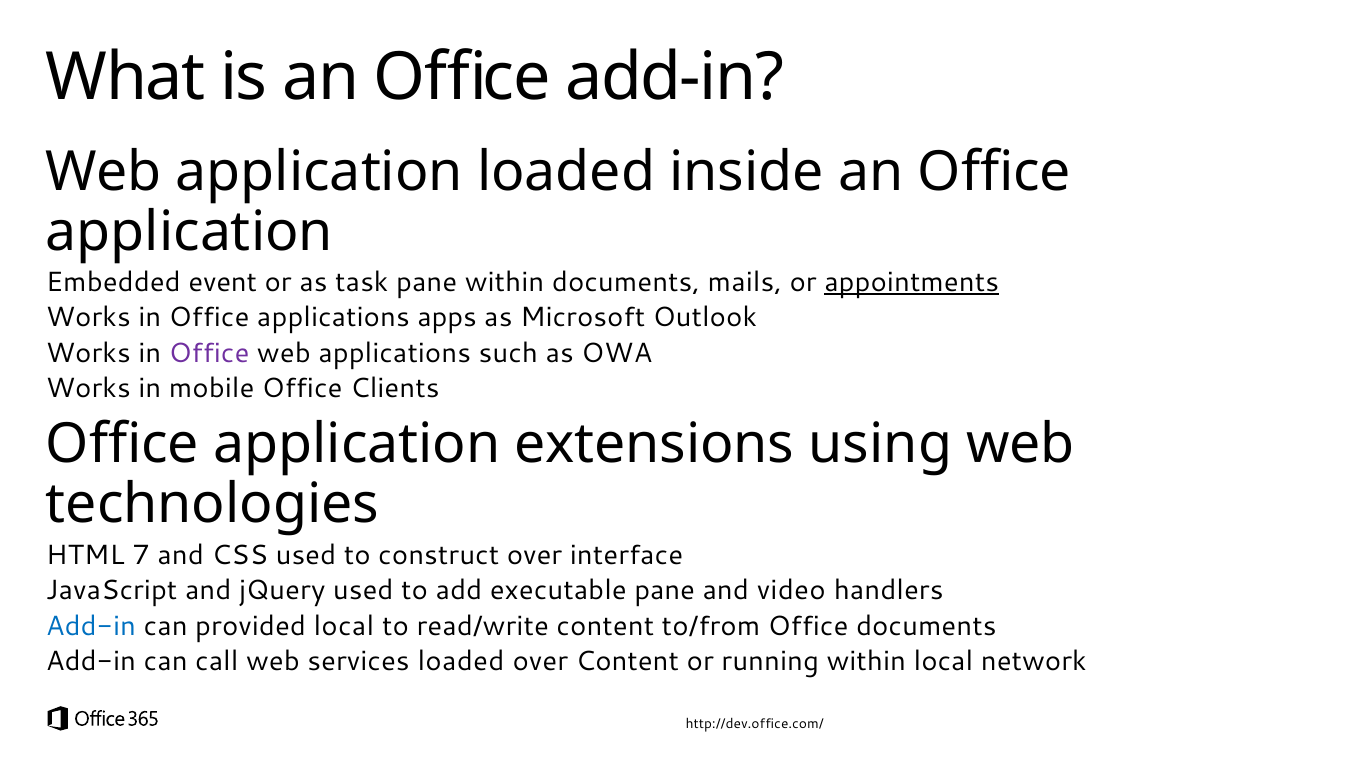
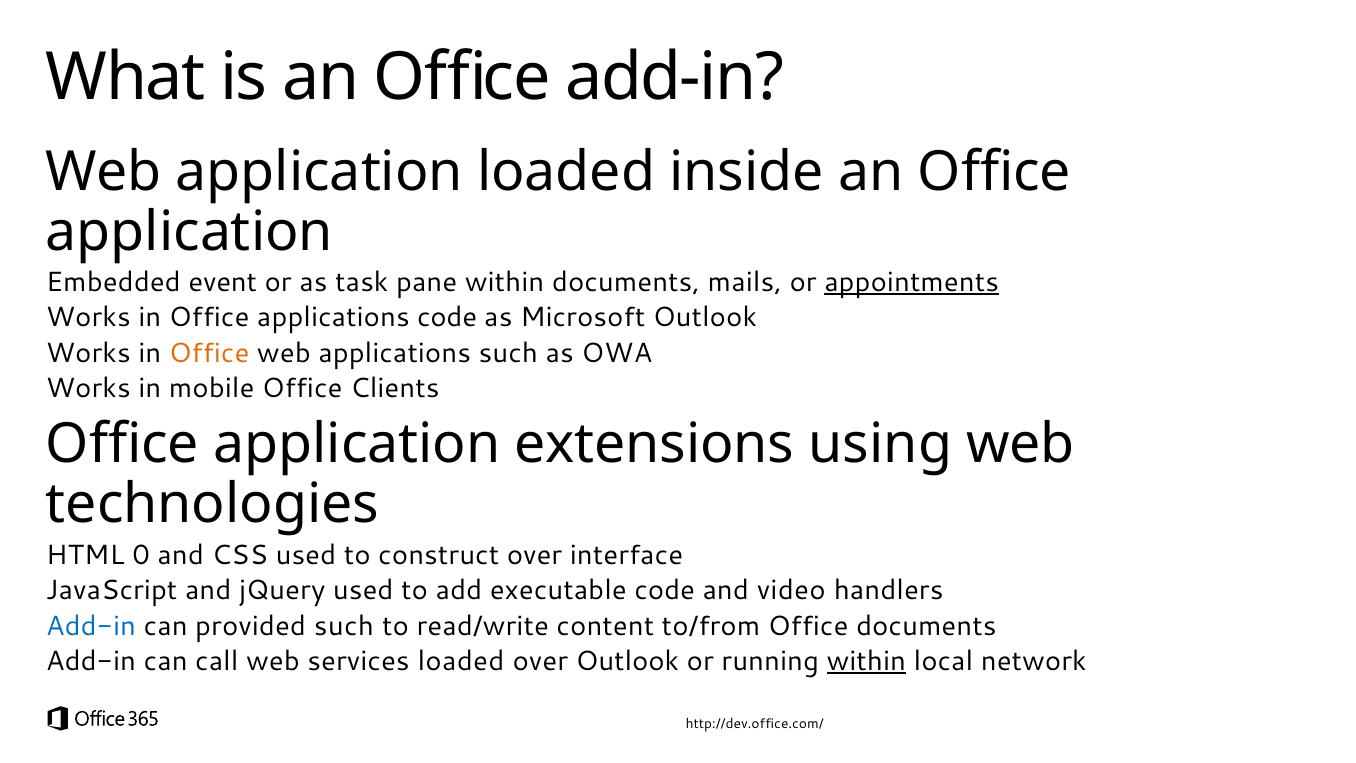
applications apps: apps -> code (447, 318)
Office colour: purple -> orange (209, 353)
7: 7 -> 0 (141, 555)
executable pane: pane -> code (665, 590)
provided local: local -> such (344, 626)
over Content: Content -> Outlook (627, 661)
within underline: none -> present (866, 661)
